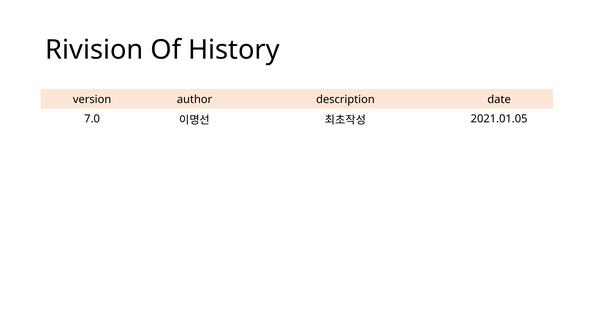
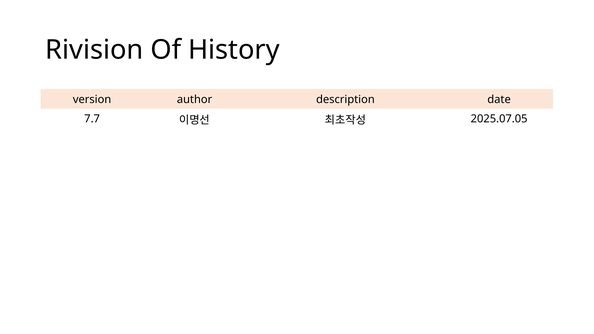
7.0: 7.0 -> 7.7 (92, 119)
2021.01.05: 2021.01.05 -> 2025.07.05 (499, 119)
